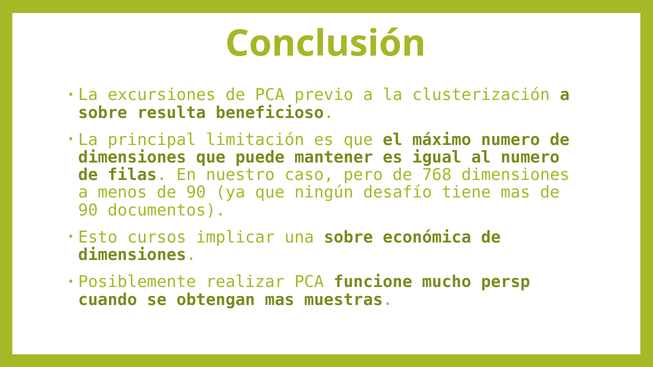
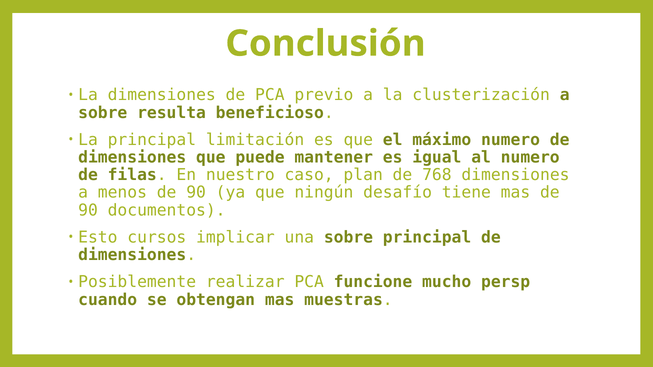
La excursiones: excursiones -> dimensiones (162, 95)
pero: pero -> plan (363, 175)
sobre económica: económica -> principal (427, 238)
